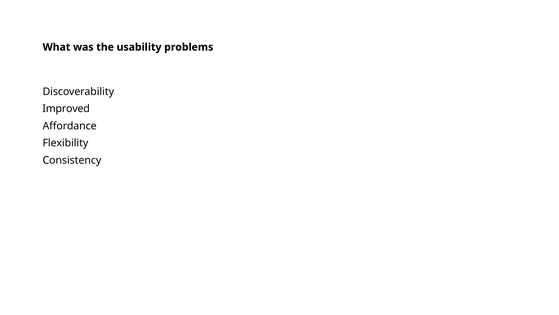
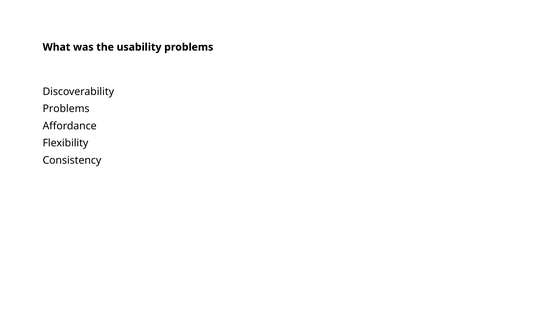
Improved: Improved -> Problems (66, 109)
